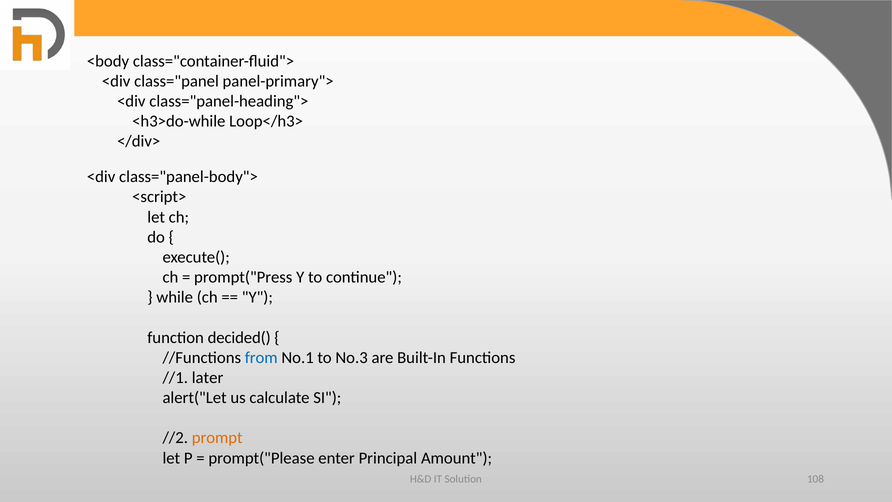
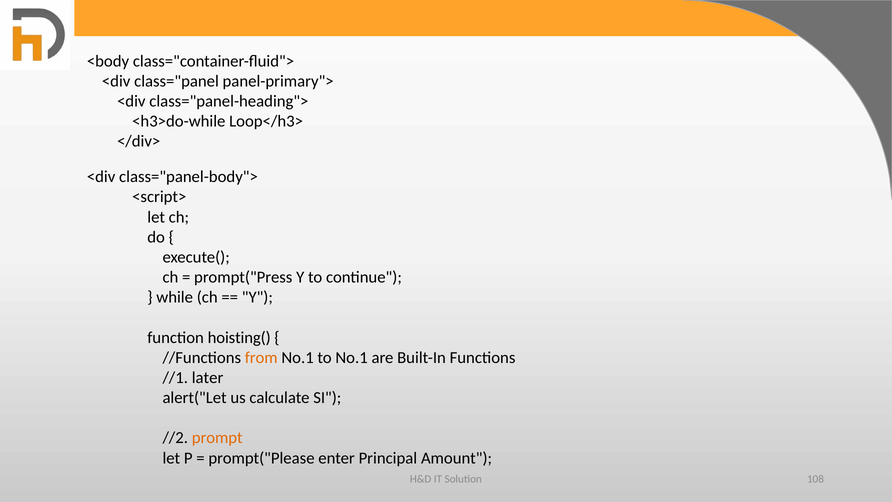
decided(: decided( -> hoisting( (239, 337)
from colour: blue -> orange (261, 357)
to No.3: No.3 -> No.1 (352, 357)
